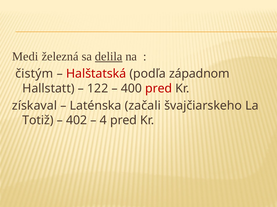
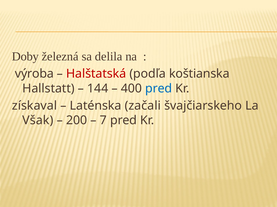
Medi: Medi -> Doby (25, 57)
delila underline: present -> none (109, 57)
čistým: čistým -> výroba (34, 74)
západnom: západnom -> koštianska (199, 74)
122: 122 -> 144 (98, 89)
pred colour: red -> blue (159, 89)
Totiž: Totiž -> Však (38, 121)
402: 402 -> 200 (77, 121)
4: 4 -> 7 (103, 121)
